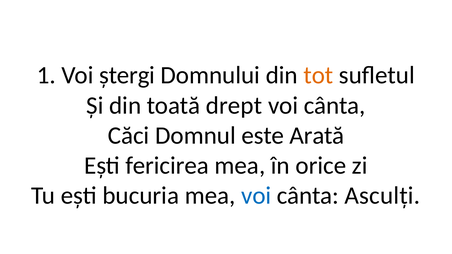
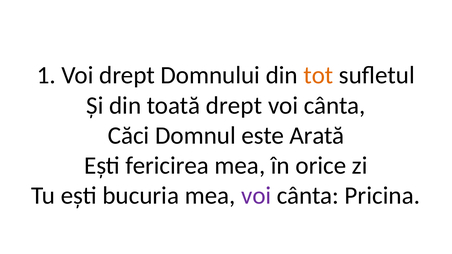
Voi ștergi: ștergi -> drept (127, 75)
voi colour: blue -> purple (256, 196)
Asculți: Asculți -> Pricina (382, 196)
